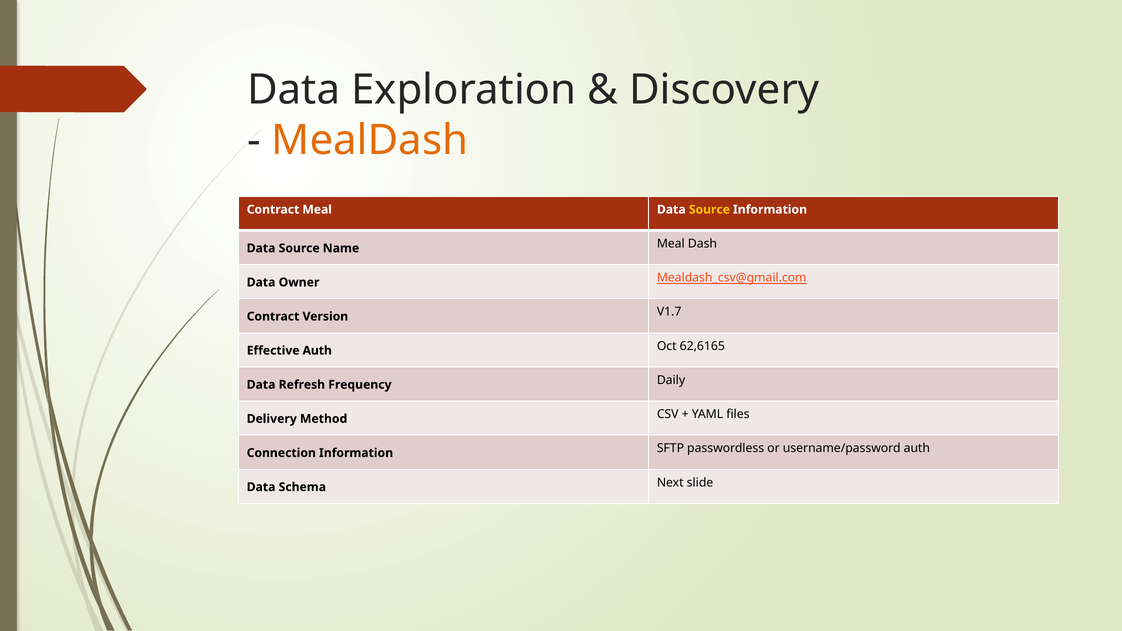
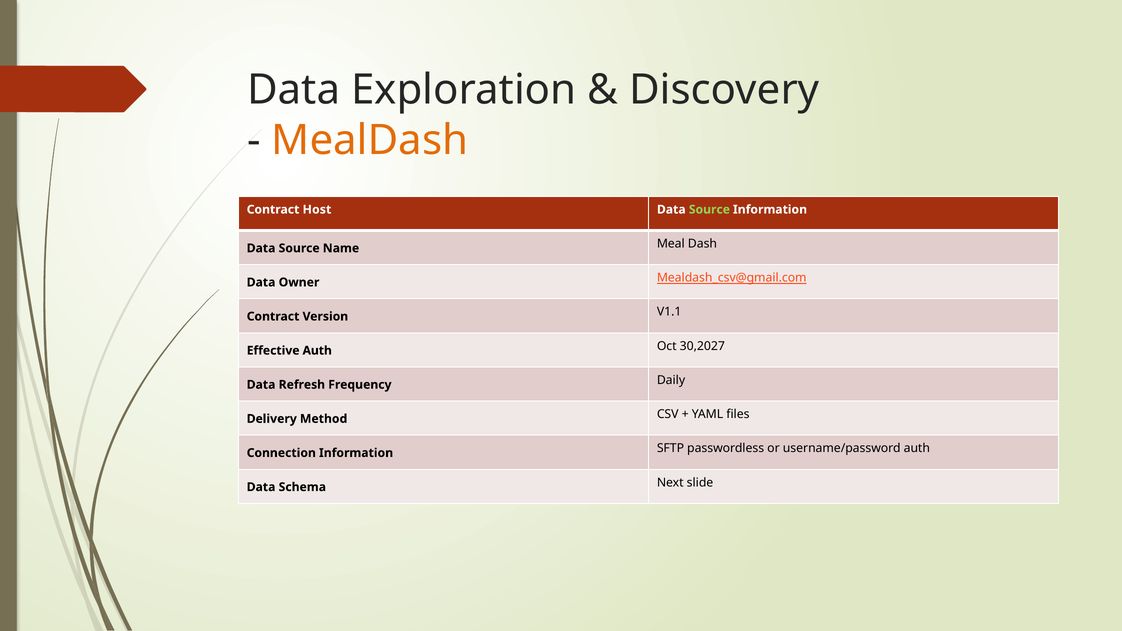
Contract Meal: Meal -> Host (317, 210)
Source colour: yellow -> light green (709, 210)
V1.7: V1.7 -> V1.1 (669, 312)
62,6165: 62,6165 -> 30,2027 (702, 346)
